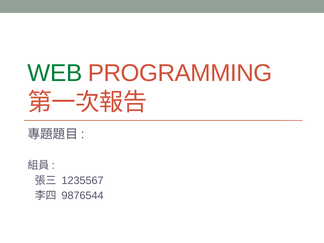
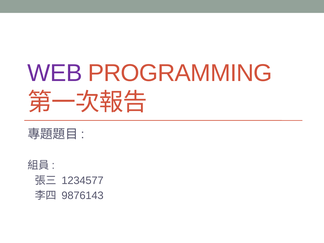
WEB colour: green -> purple (55, 73)
1235567: 1235567 -> 1234577 (83, 181)
9876544: 9876544 -> 9876143 (83, 196)
